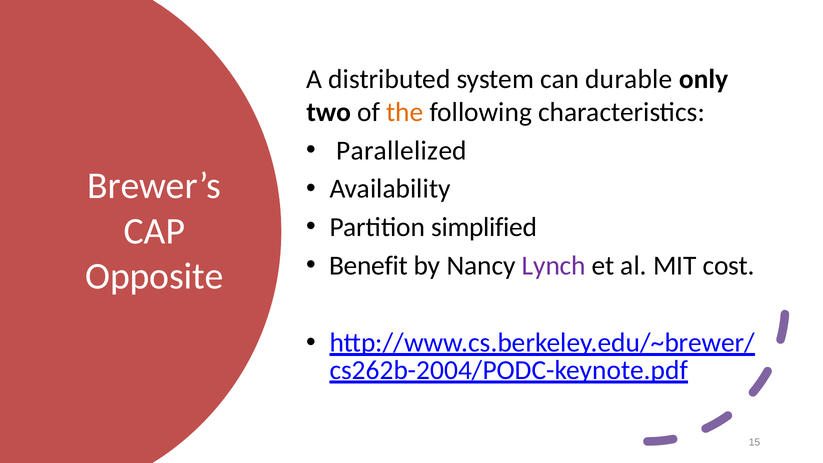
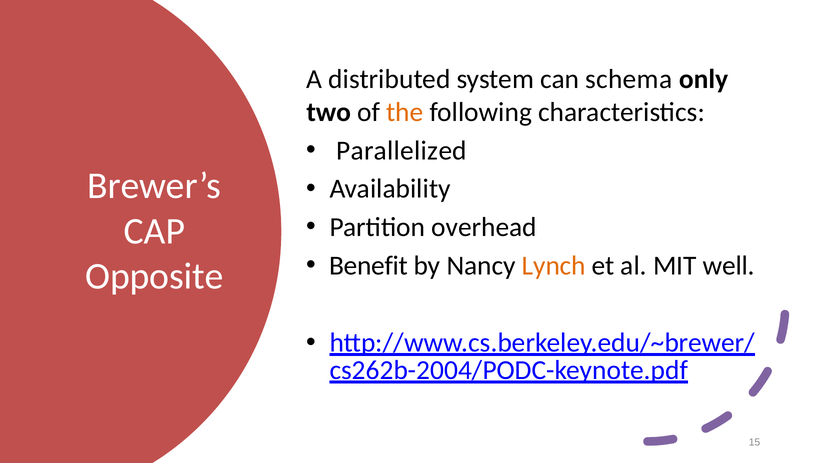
durable: durable -> schema (629, 79)
simplified: simplified -> overhead (484, 227)
Lynch colour: purple -> orange (554, 266)
cost: cost -> well (729, 266)
